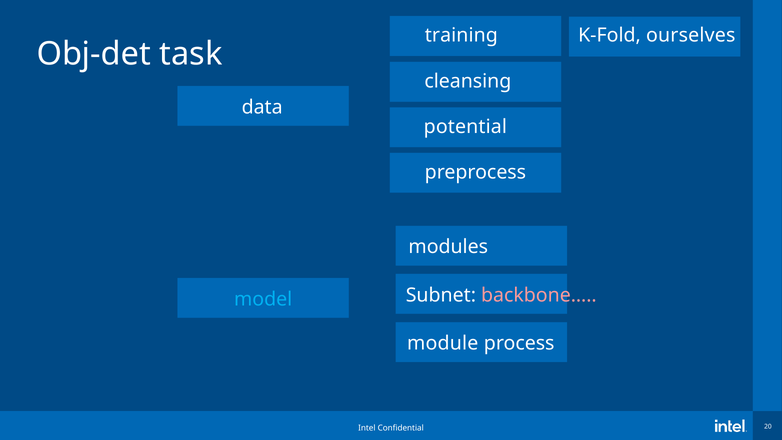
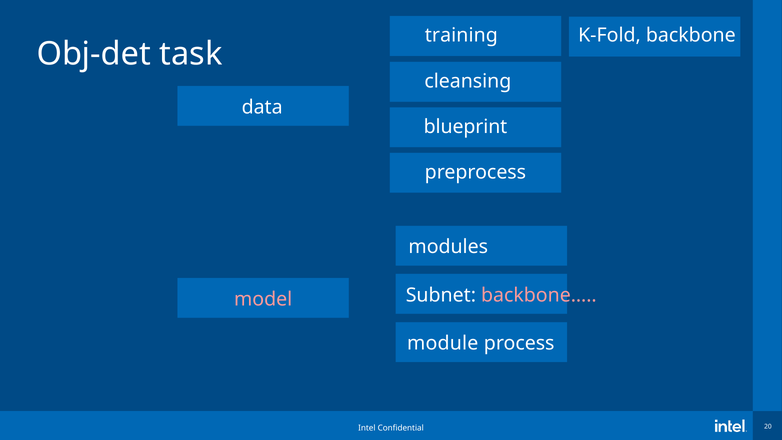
ourselves: ourselves -> backbone (691, 35)
potential: potential -> blueprint (465, 127)
model colour: light blue -> pink (263, 299)
